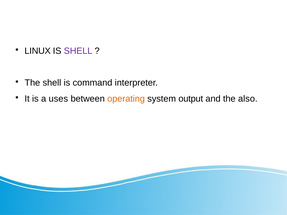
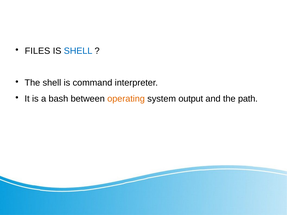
LINUX: LINUX -> FILES (37, 51)
SHELL colour: purple -> blue (78, 51)
uses: uses -> bash (58, 99)
also: also -> path (248, 99)
